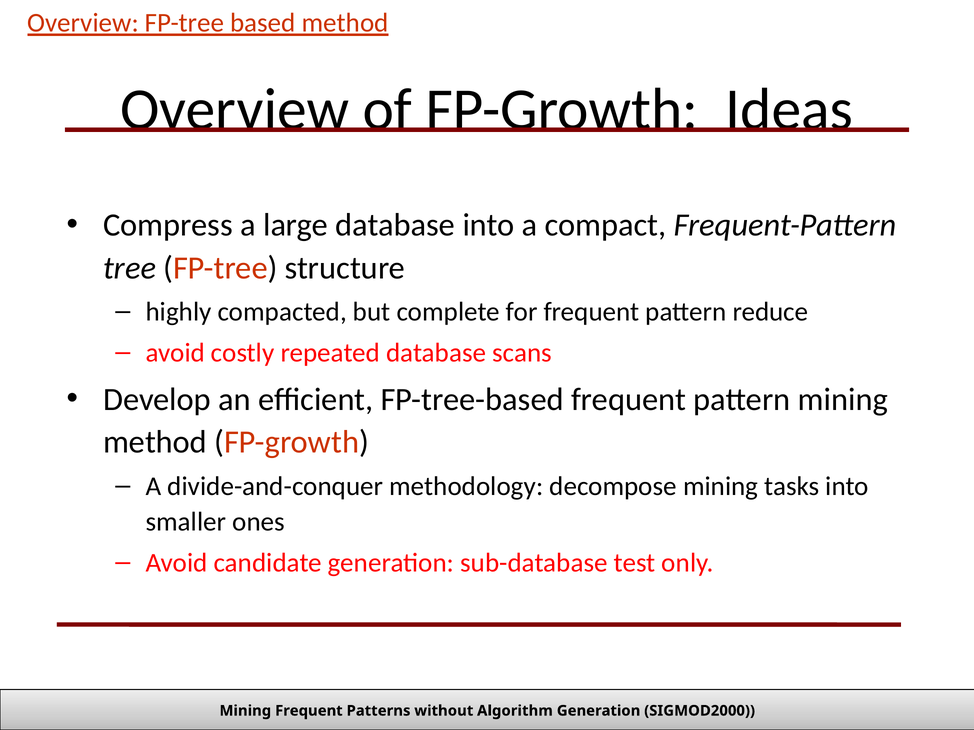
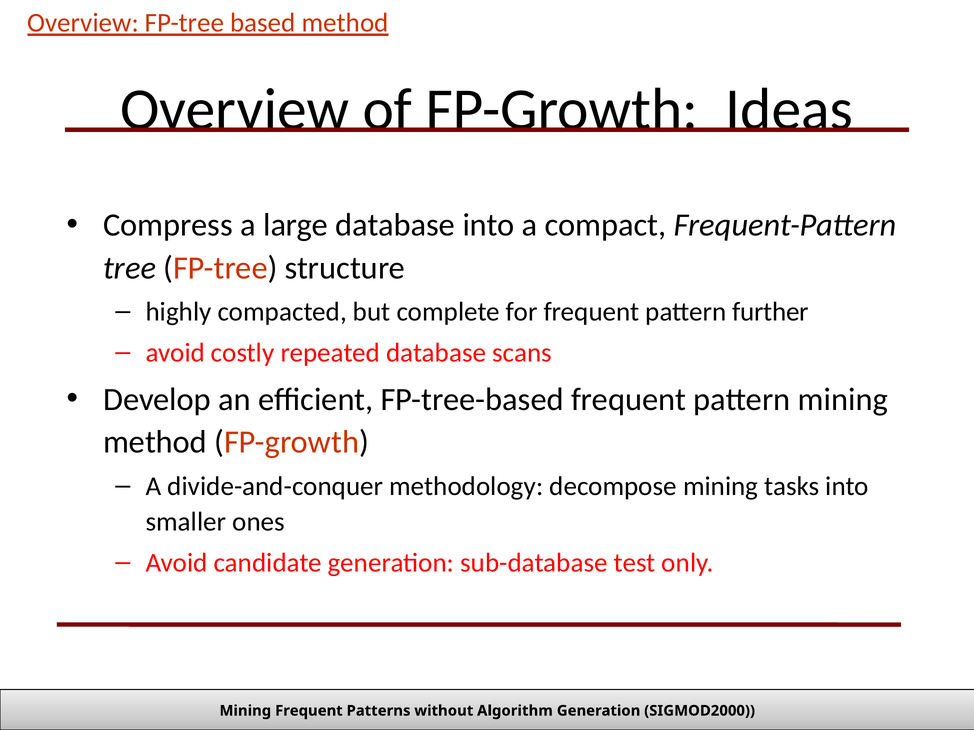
reduce: reduce -> further (770, 312)
